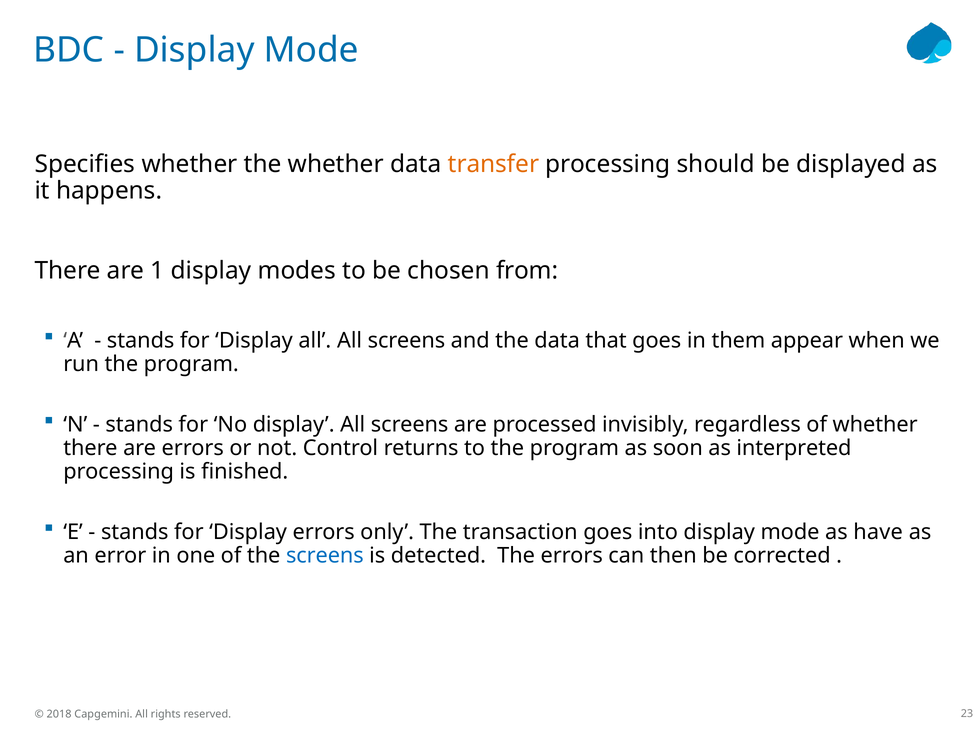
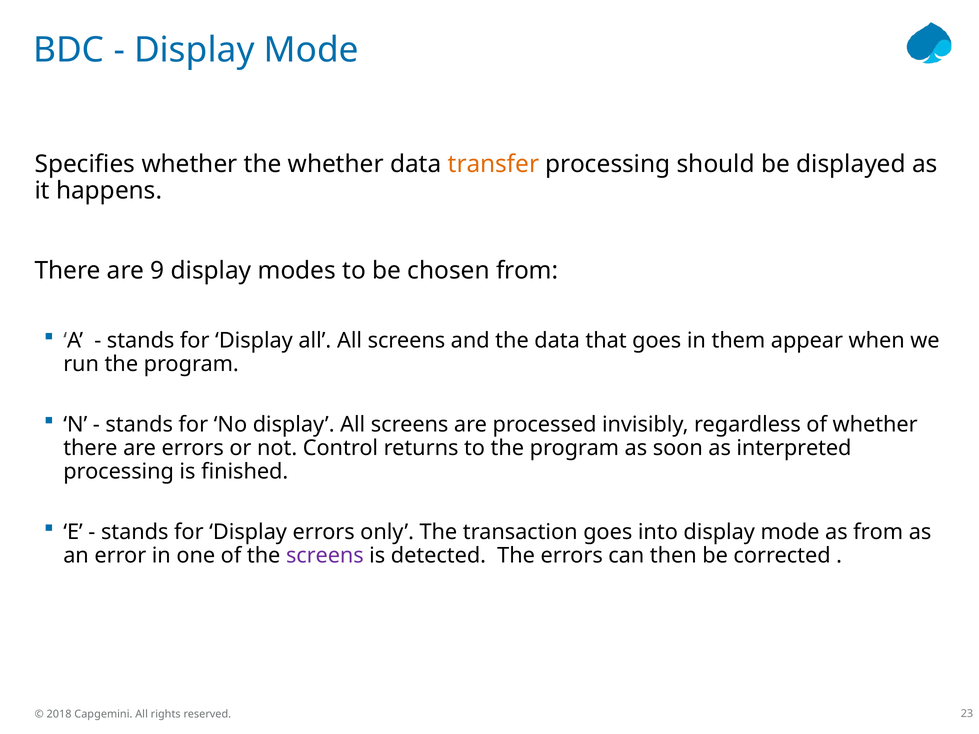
1: 1 -> 9 (157, 271)
as have: have -> from (878, 532)
screens colour: blue -> purple (325, 556)
